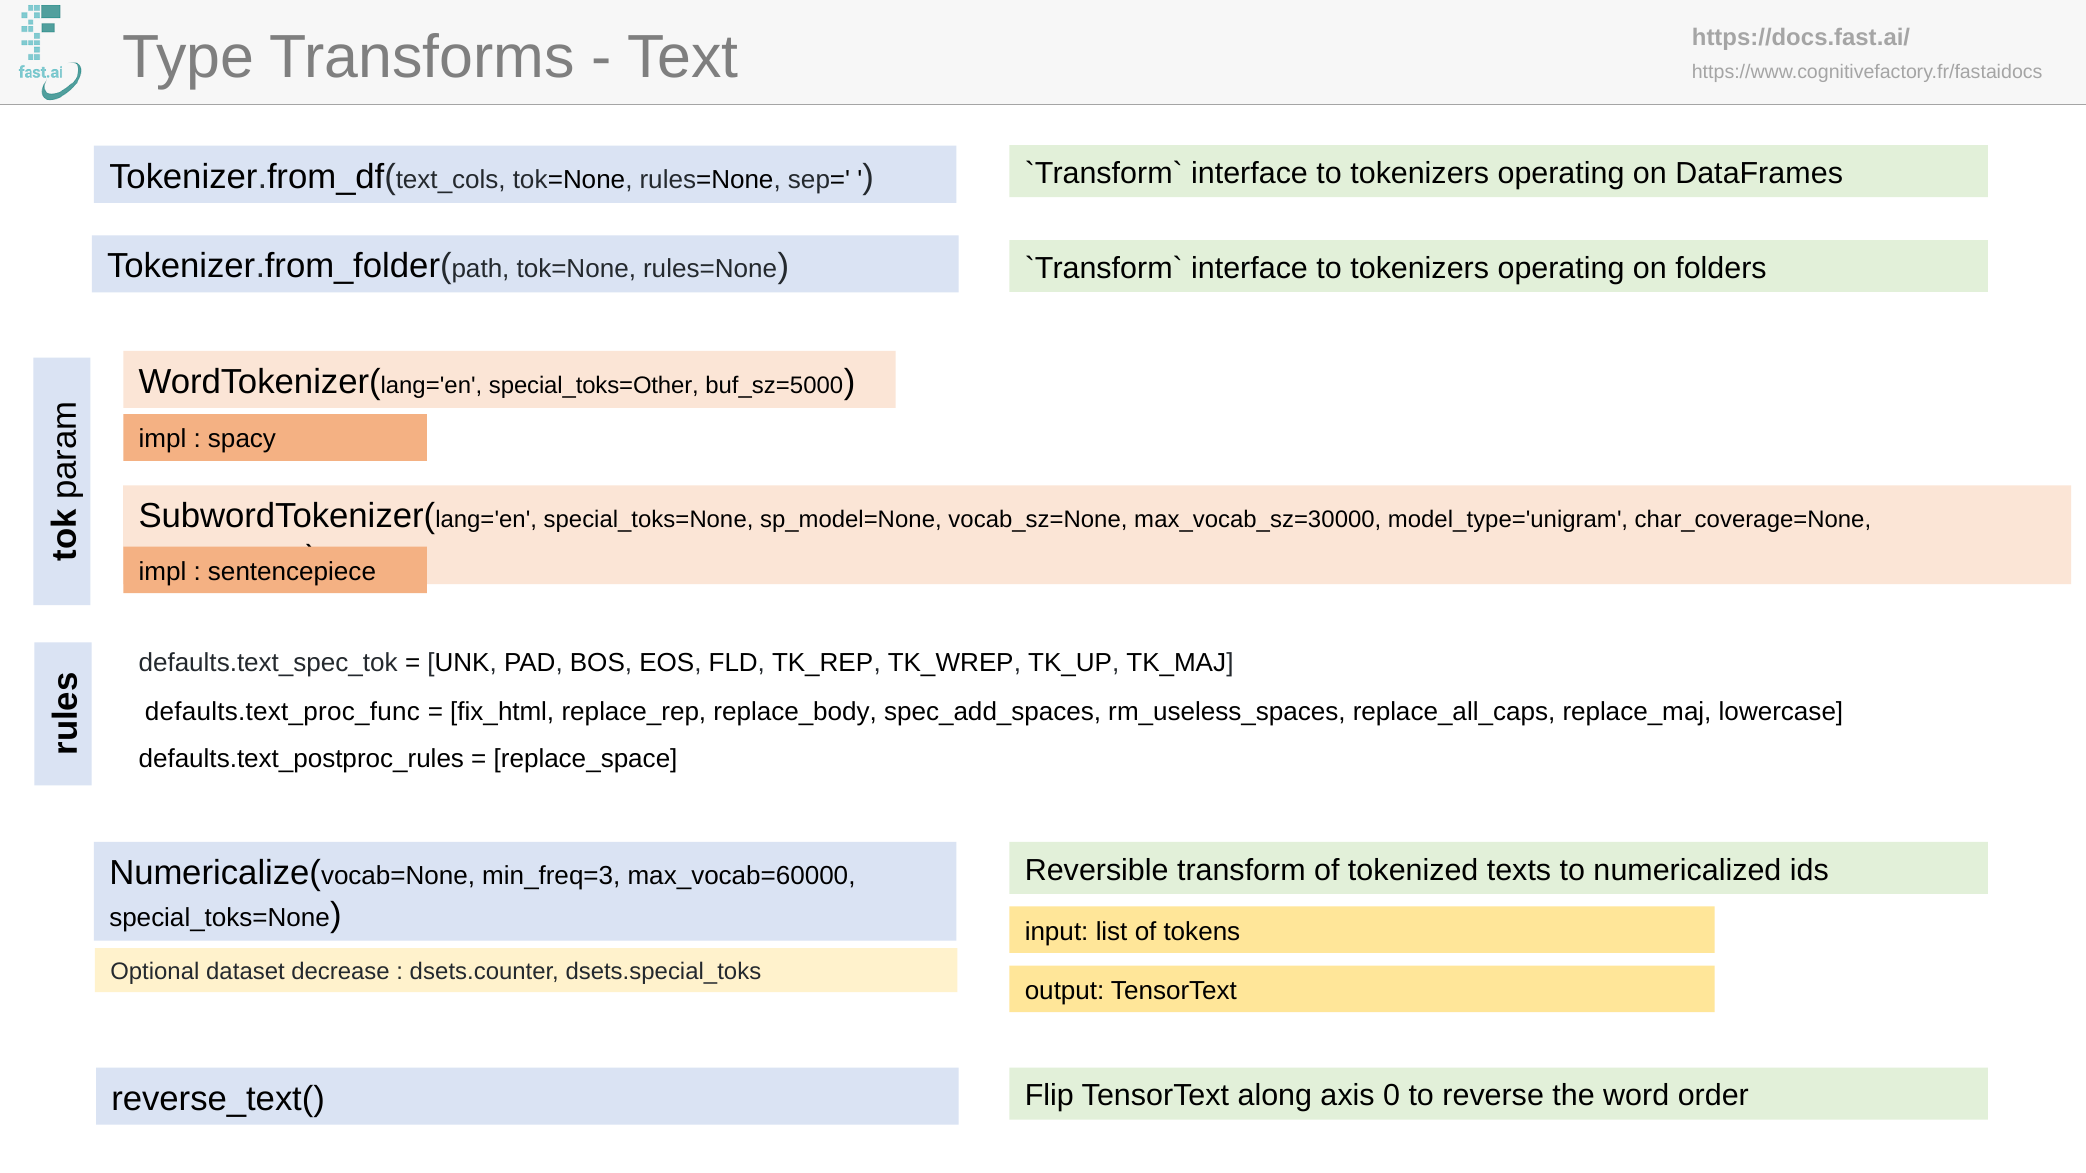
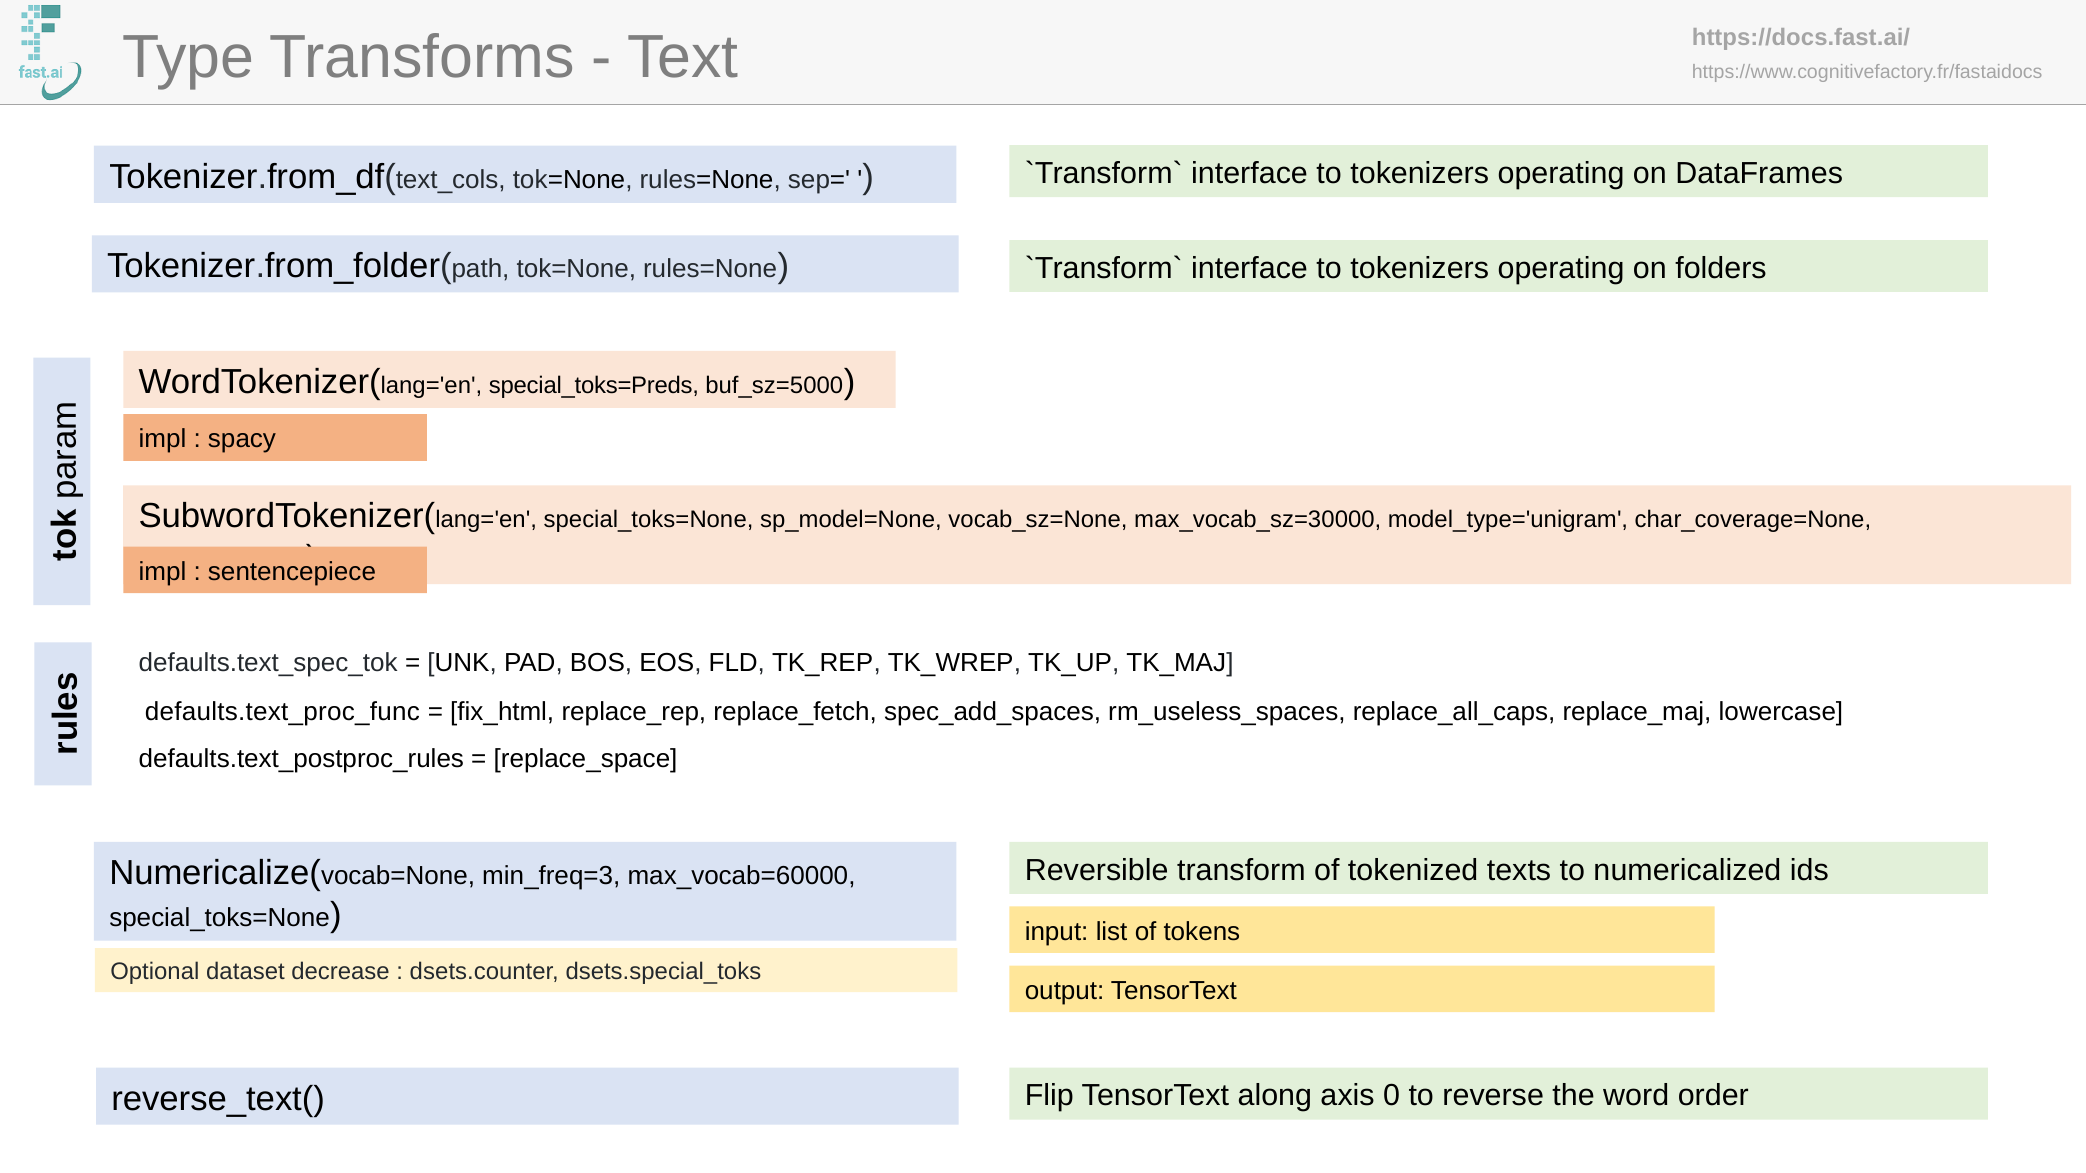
special_toks=Other: special_toks=Other -> special_toks=Preds (594, 386)
replace_body: replace_body -> replace_fetch (795, 712)
